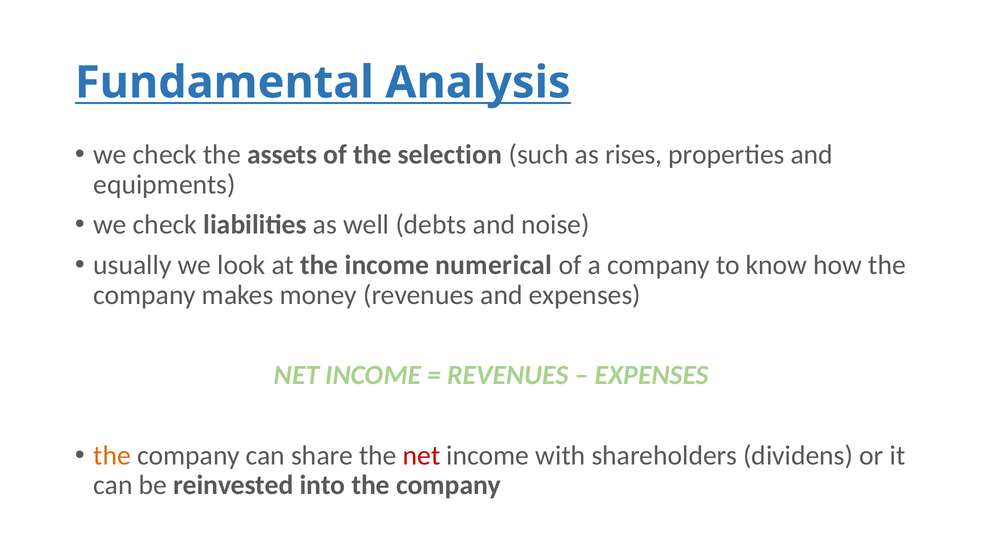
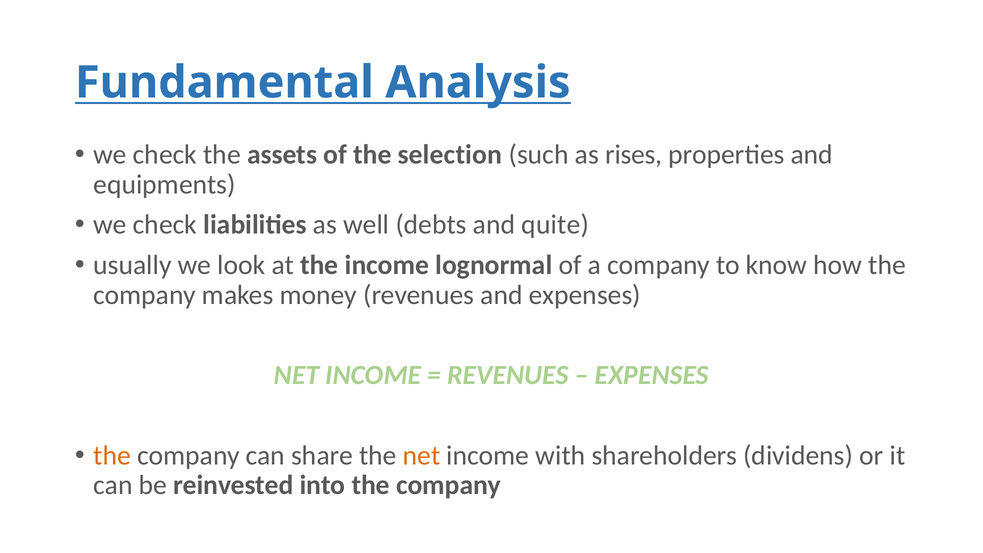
noise: noise -> quite (555, 225)
numerical: numerical -> lognormal (494, 265)
net colour: red -> orange (422, 455)
